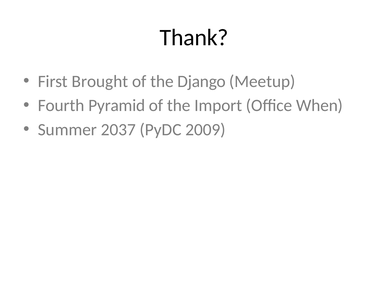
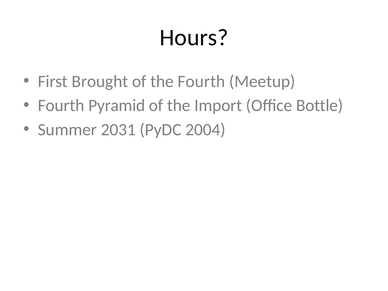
Thank: Thank -> Hours (194, 38)
the Django: Django -> Fourth (201, 81)
When: When -> Bottle (320, 106)
2037: 2037 -> 2031 (118, 130)
2009: 2009 -> 2004 (206, 130)
